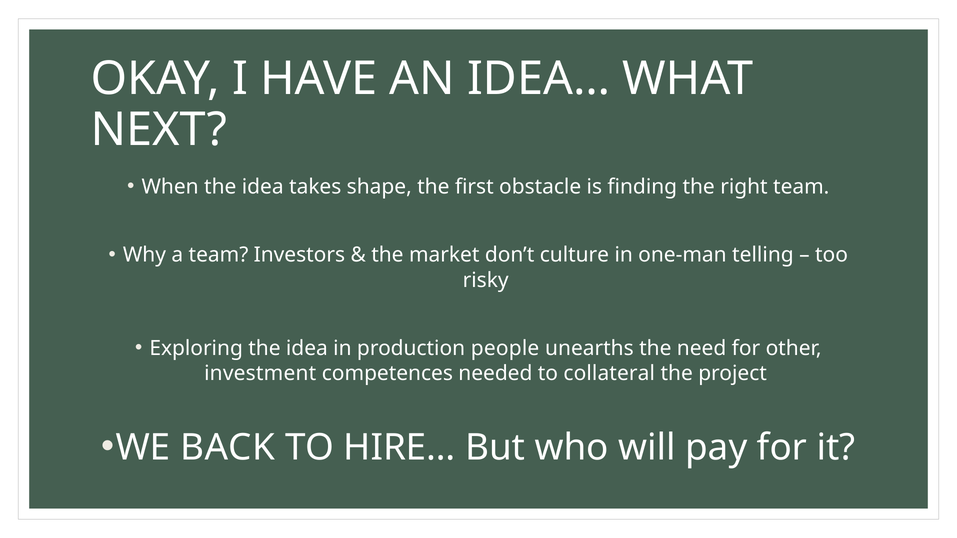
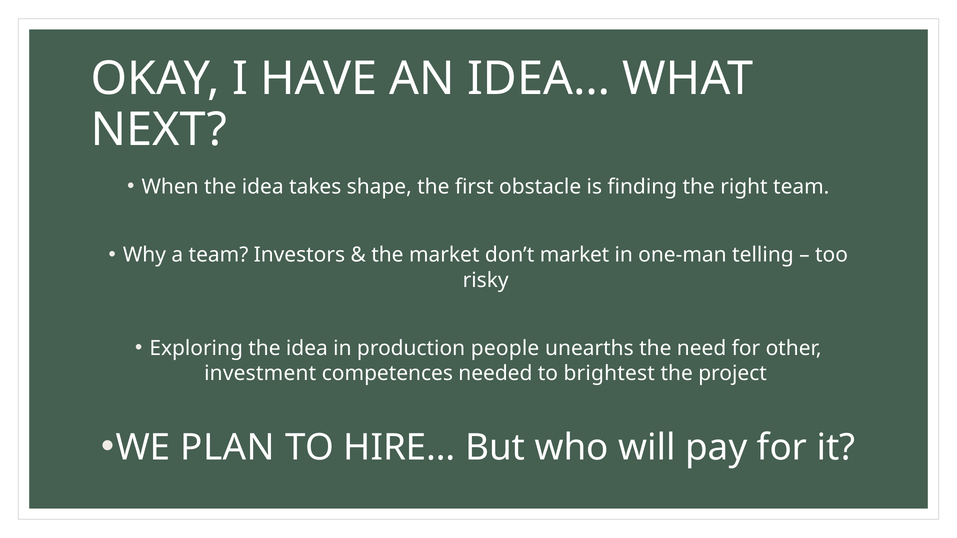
don’t culture: culture -> market (575, 255)
collateral: collateral -> brightest (609, 374)
BACK: BACK -> PLAN (228, 448)
